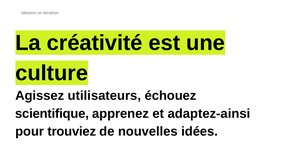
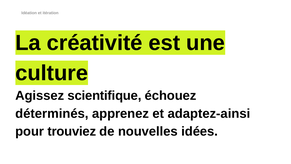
utilisateurs: utilisateurs -> scientifique (104, 96)
scientifique: scientifique -> déterminés (52, 113)
